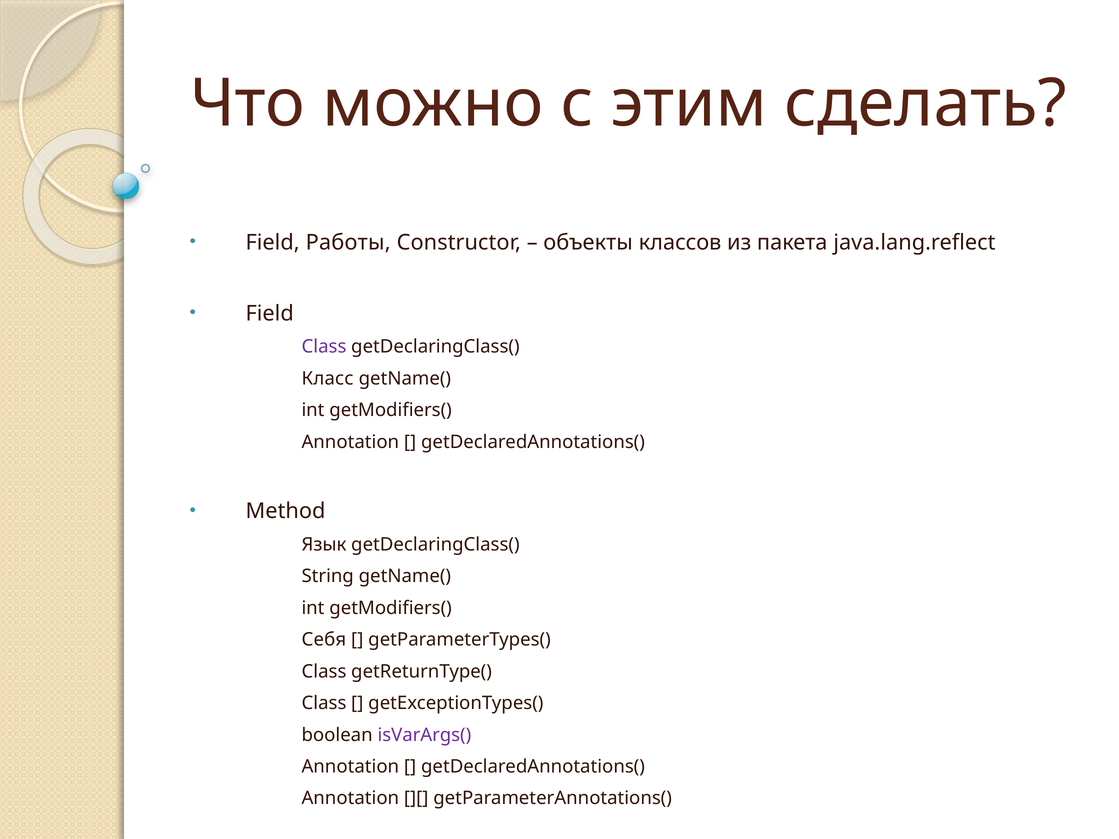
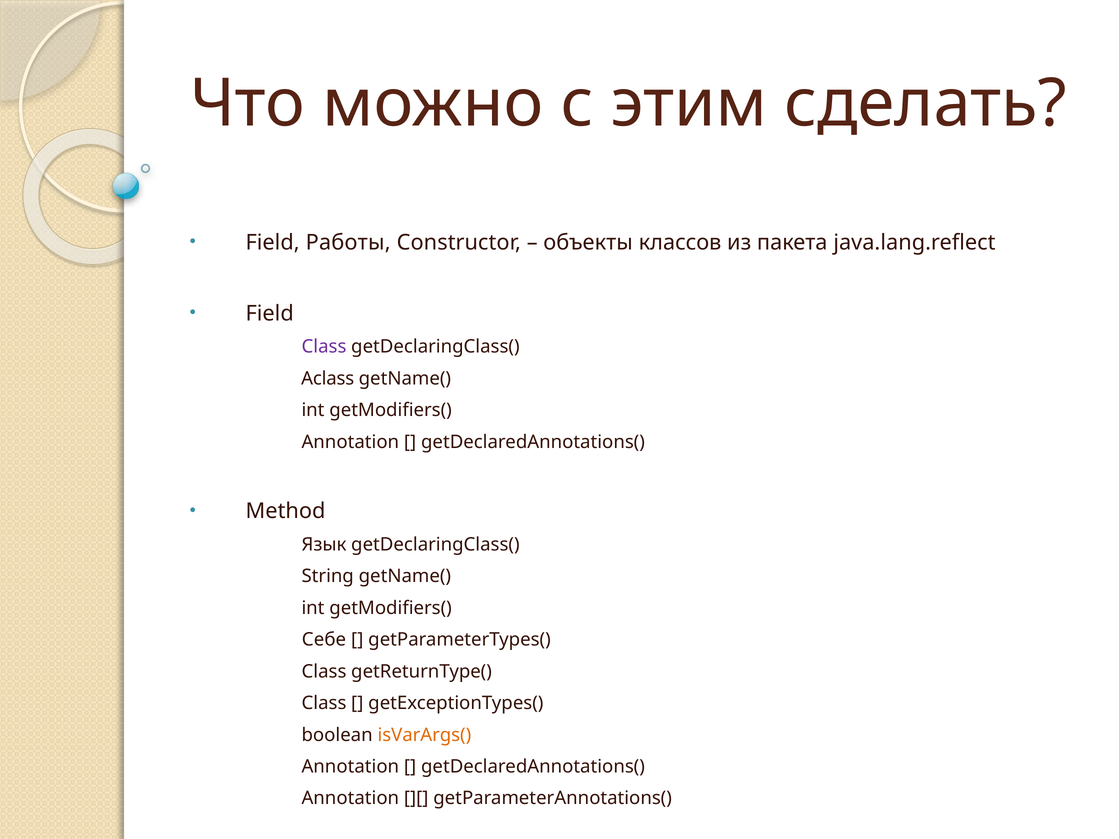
Класс: Класс -> Aclass (328, 379)
Себя: Себя -> Себе (324, 640)
isVarArgs( colour: purple -> orange (424, 735)
